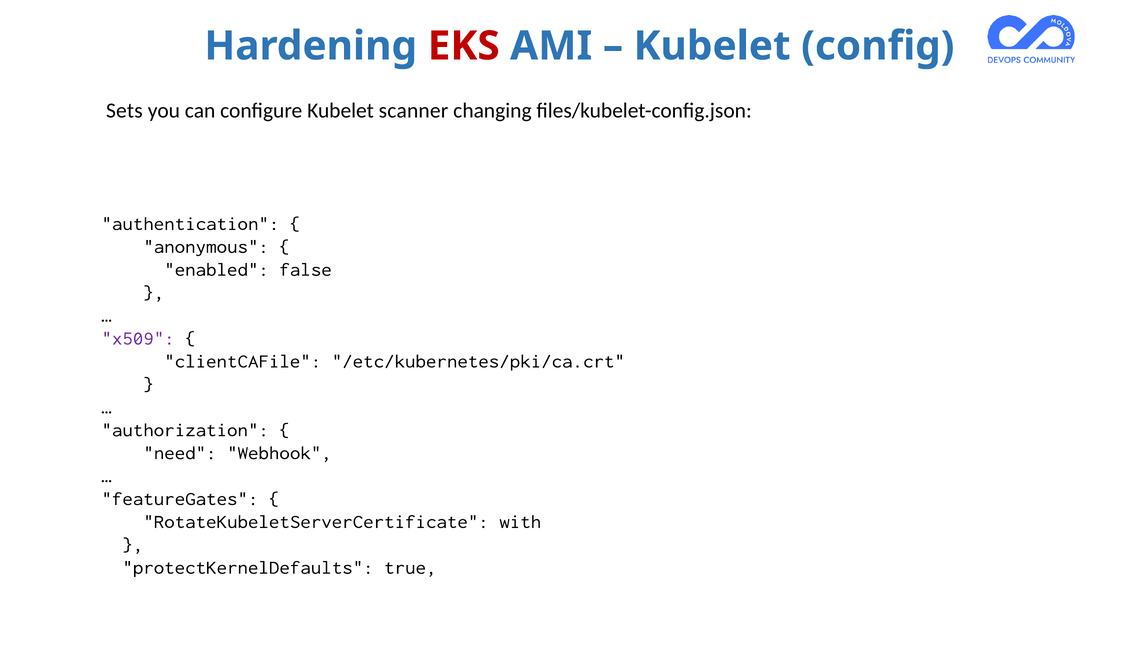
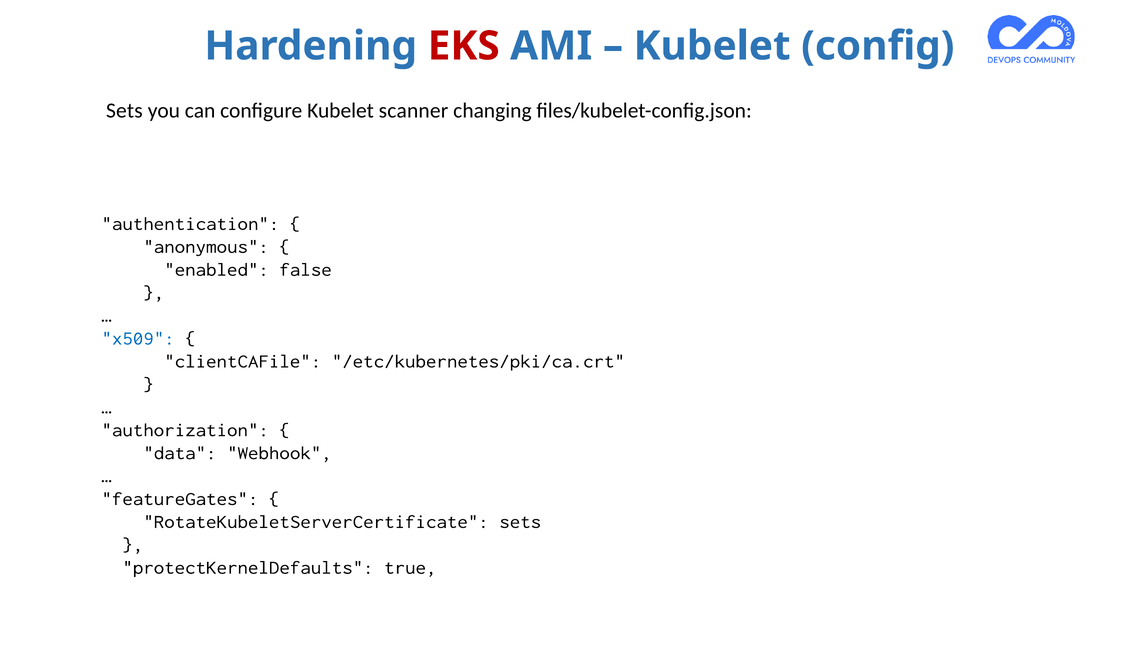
x509 colour: purple -> blue (138, 338)
need: need -> data (180, 453)
RotateKubeletServerCertificate with: with -> sets (520, 522)
